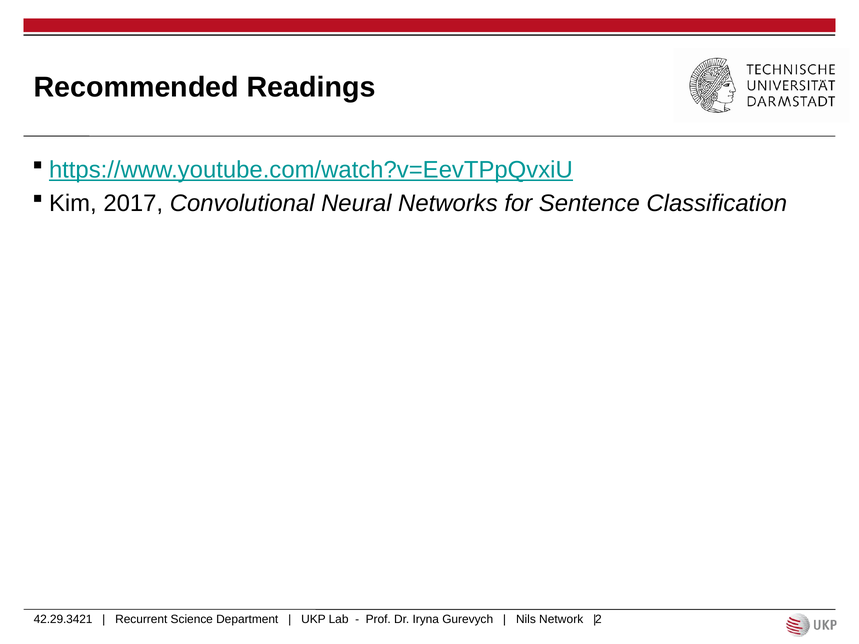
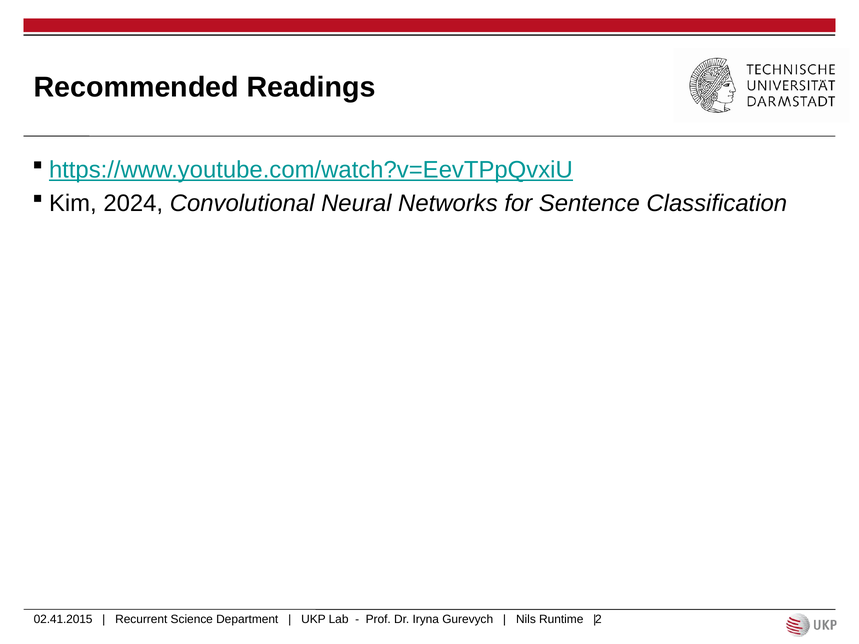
2017: 2017 -> 2024 (133, 203)
42.29.3421: 42.29.3421 -> 02.41.2015 (63, 620)
Network: Network -> Runtime (561, 620)
